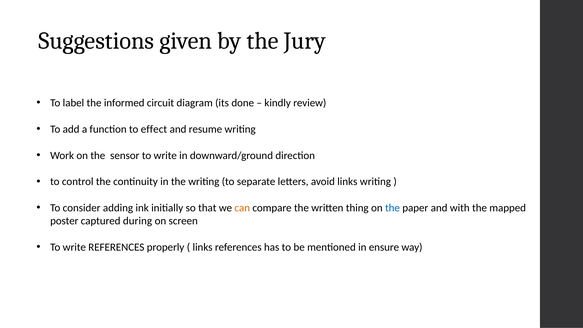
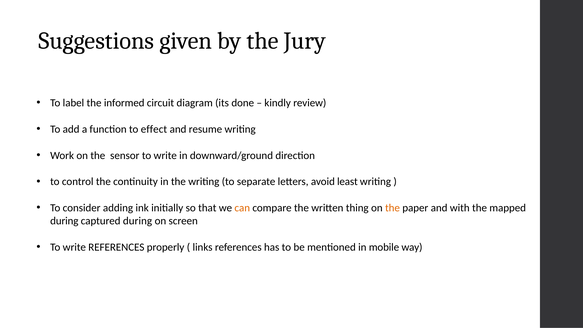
avoid links: links -> least (347, 182)
the colour: blue -> orange (393, 208)
poster: poster -> during (64, 221)
ensure: ensure -> mobile (384, 247)
